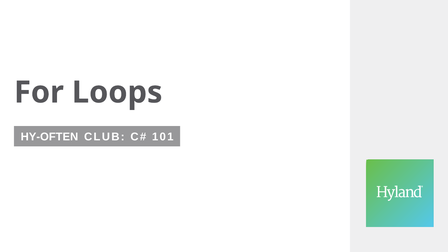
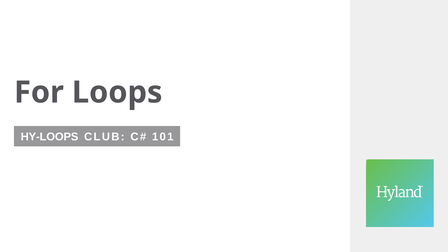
HY-OFTEN: HY-OFTEN -> HY-LOOPS (50, 137)
